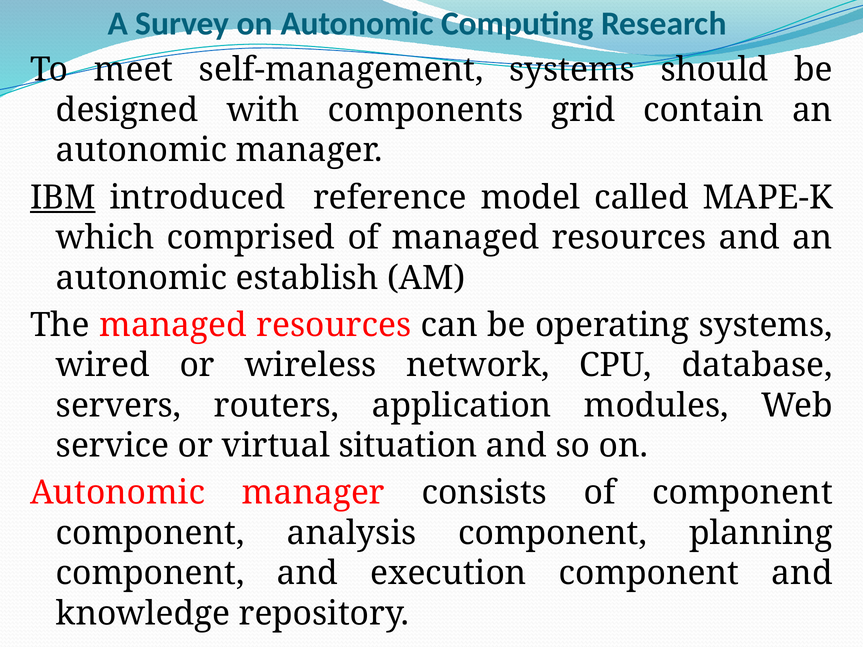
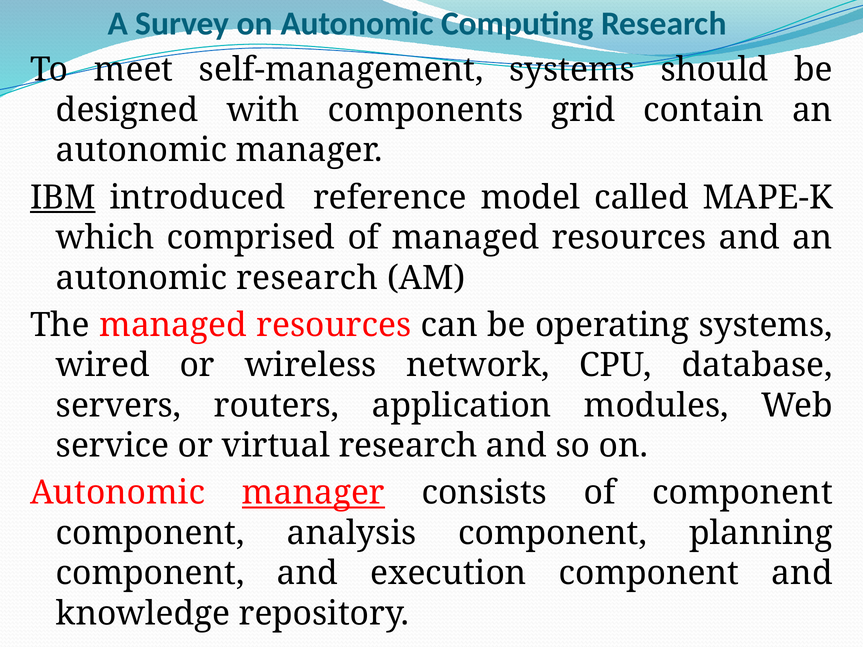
autonomic establish: establish -> research (307, 278)
virtual situation: situation -> research (408, 446)
manager underline: none -> present (313, 493)
